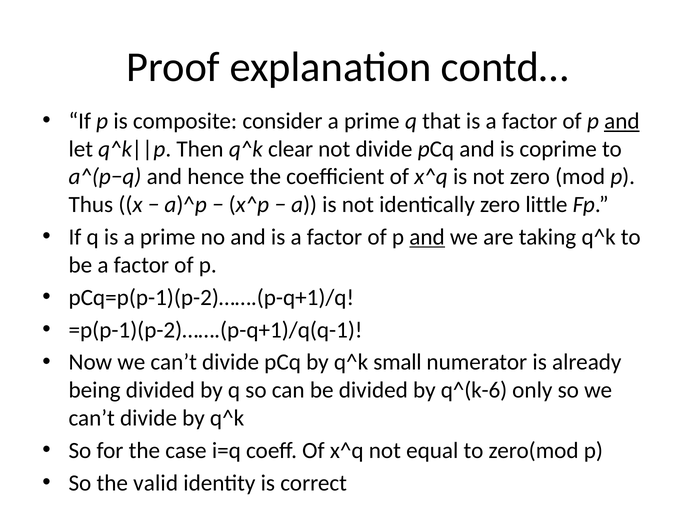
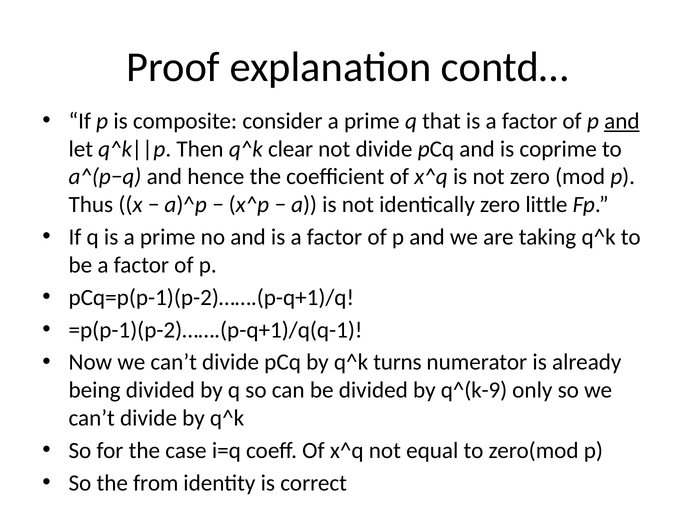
and underline: present -> none (427, 237)
small: small -> turns (397, 362)
q^(k-6: q^(k-6 -> q^(k-9 (474, 390)
valid: valid -> from (156, 482)
